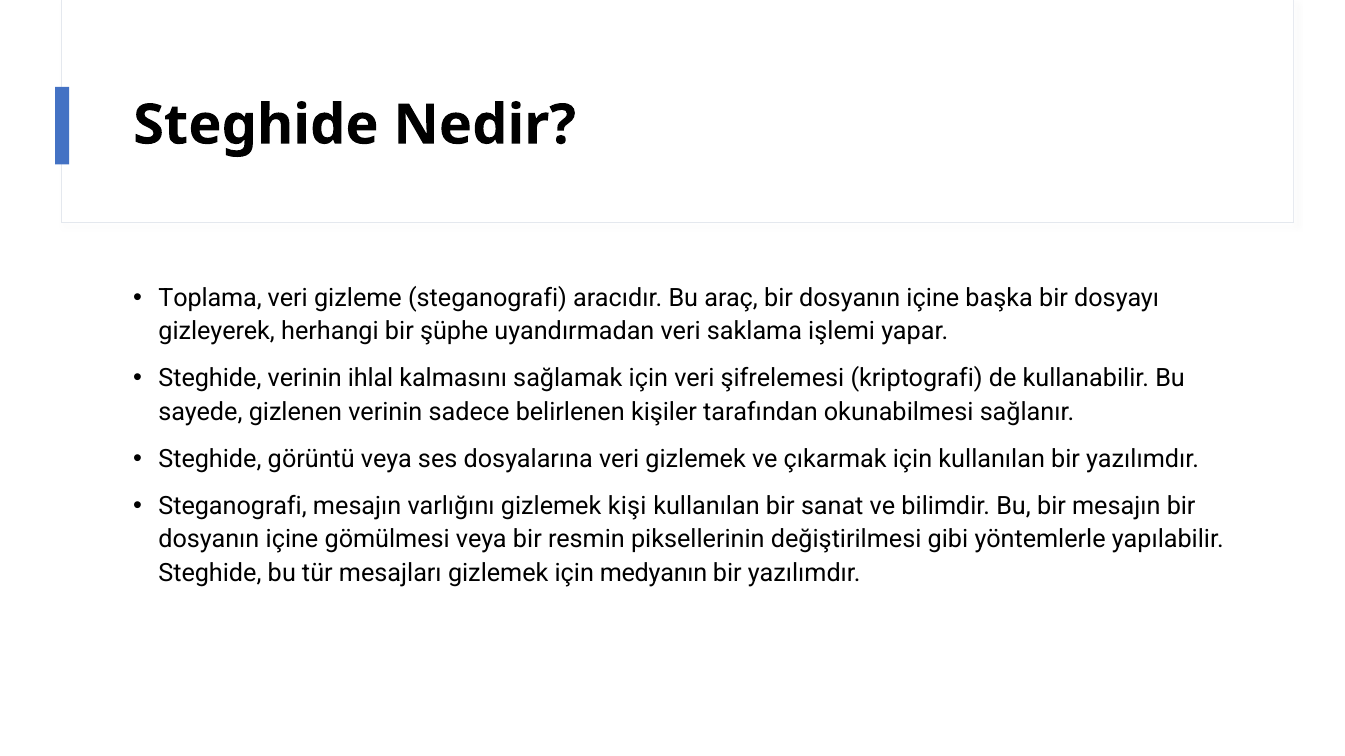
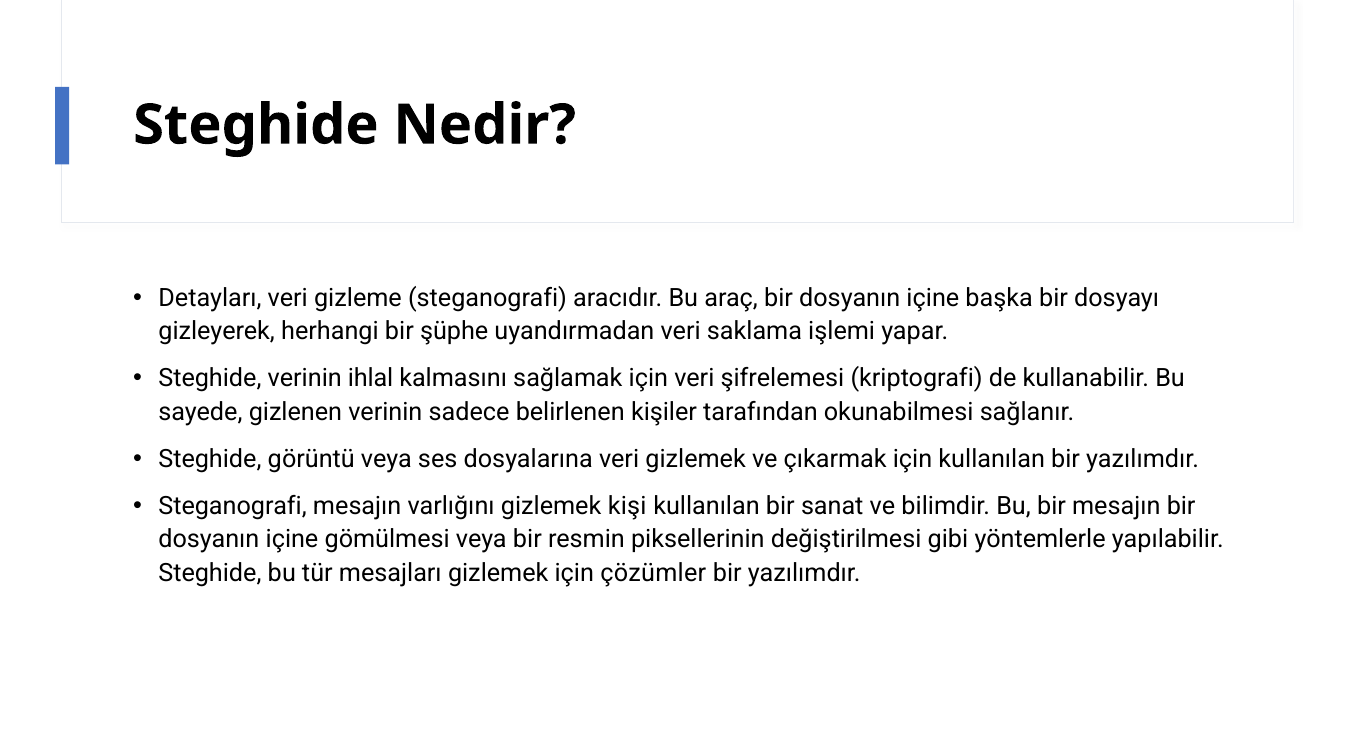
Toplama: Toplama -> Detayları (210, 298)
medyanın: medyanın -> çözümler (653, 573)
